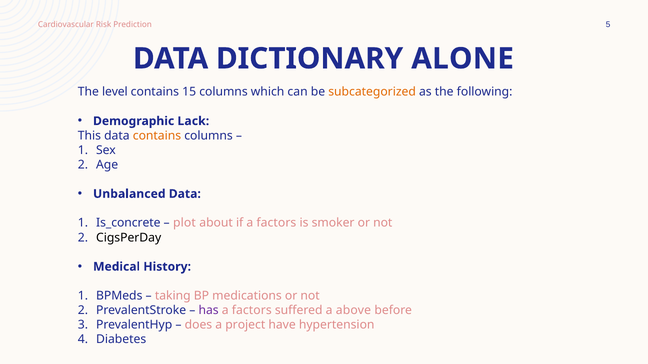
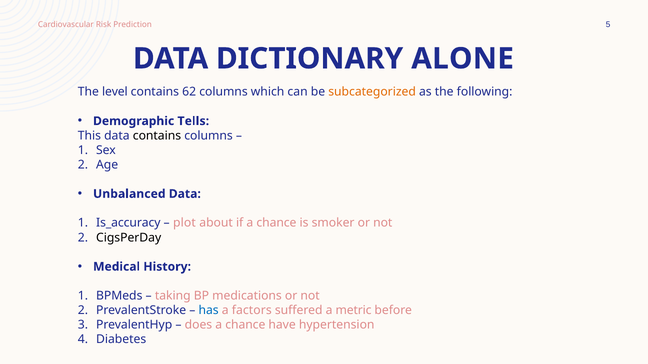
15: 15 -> 62 (189, 92)
Lack: Lack -> Tells (193, 121)
contains colour: orange -> black (157, 136)
Is_concrete: Is_concrete -> Is_accuracy (128, 223)
if a factors: factors -> chance (276, 223)
has colour: purple -> blue (209, 311)
above: above -> metric (354, 311)
does a project: project -> chance (245, 325)
